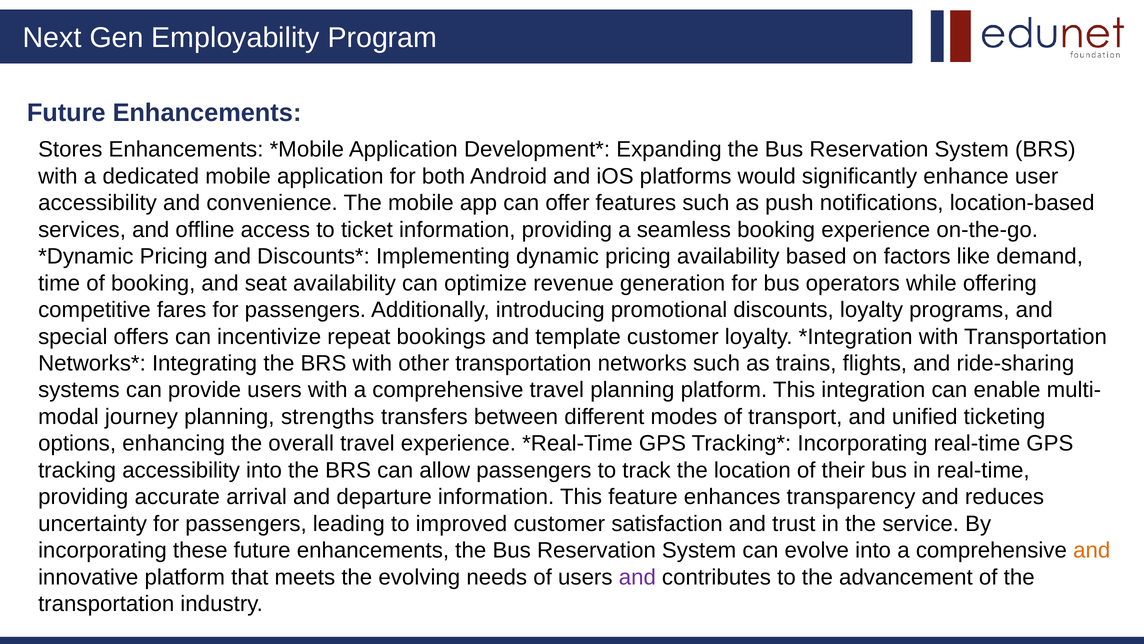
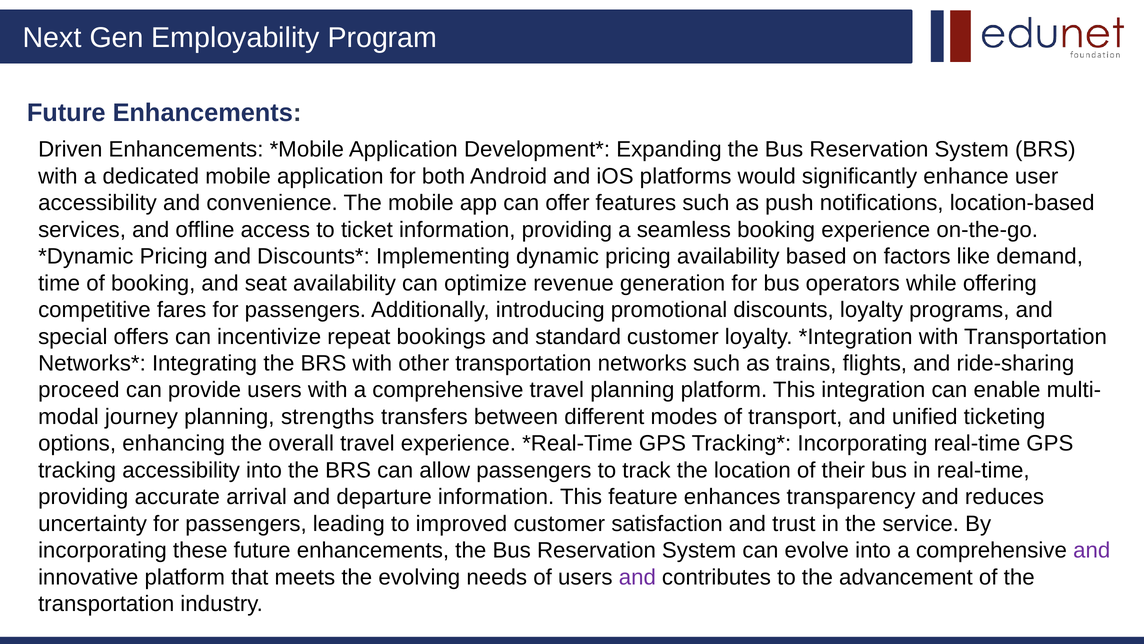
Stores: Stores -> Driven (70, 149)
template: template -> standard (578, 336)
systems: systems -> proceed (79, 390)
and colour: orange -> purple (1092, 550)
